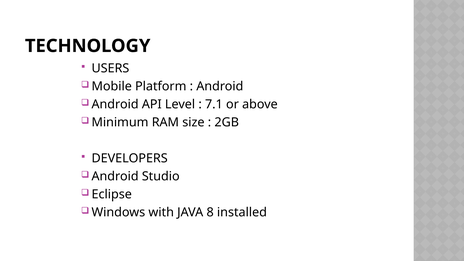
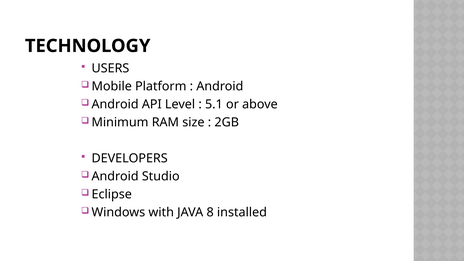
7.1: 7.1 -> 5.1 (214, 104)
